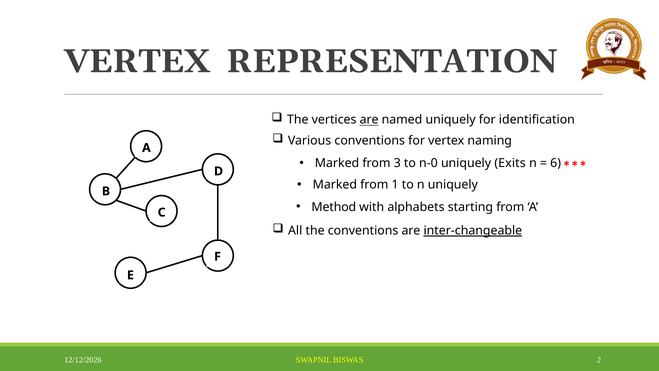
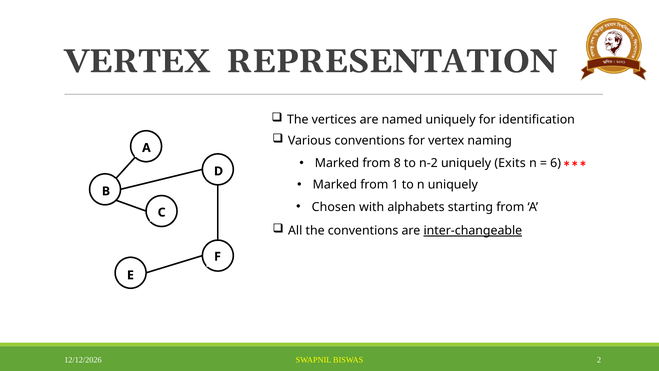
are underline: present -> none (369, 120)
from 3: 3 -> 8 (397, 163)
n-0: n-0 -> n-2 (428, 163)
Method: Method -> Chosen (334, 207)
